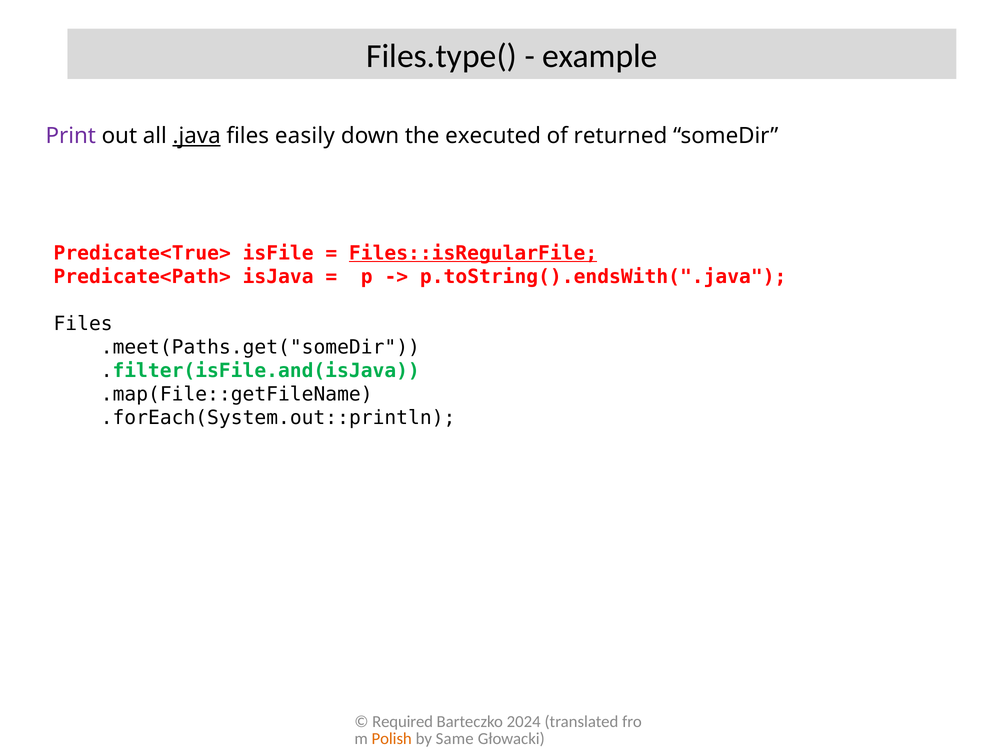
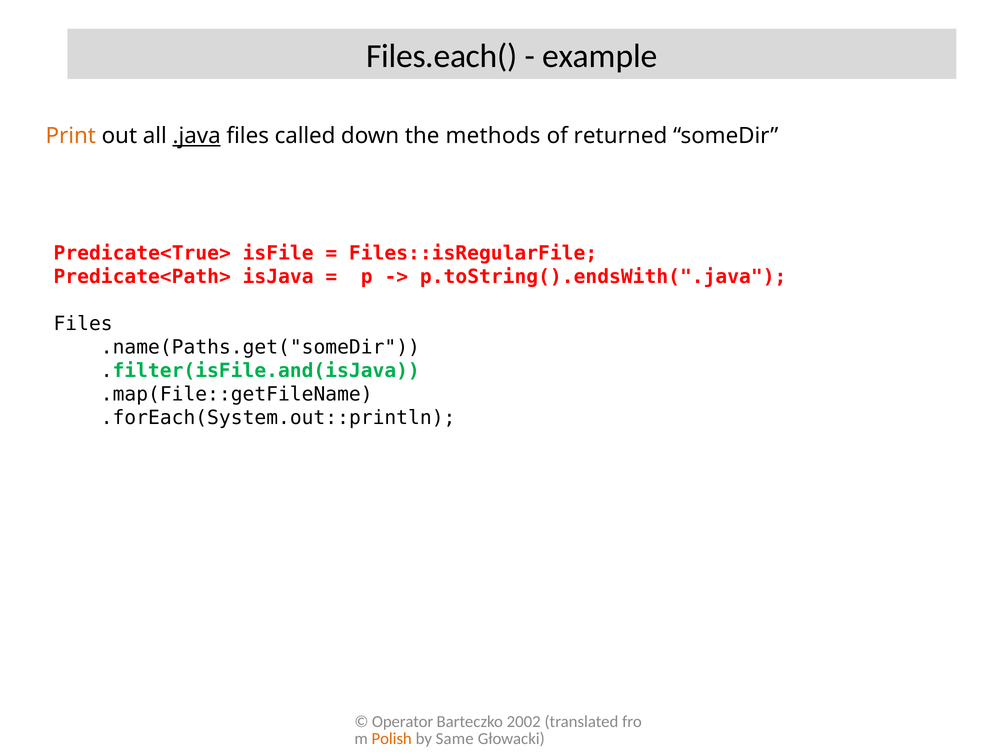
Files.type(: Files.type( -> Files.each( (442, 56)
Print colour: purple -> orange (71, 136)
easily: easily -> called (305, 136)
executed: executed -> methods (493, 136)
Files::isRegularFile underline: present -> none (473, 253)
.meet(Paths.get("someDir: .meet(Paths.get("someDir -> .name(Paths.get("someDir (260, 347)
Required: Required -> Operator (403, 722)
2024: 2024 -> 2002 (524, 722)
